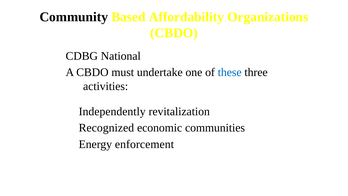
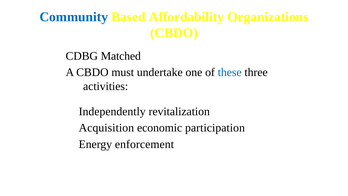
Community colour: black -> blue (74, 17)
National: National -> Matched (121, 56)
Recognized: Recognized -> Acquisition (106, 128)
communities: communities -> participation (215, 128)
